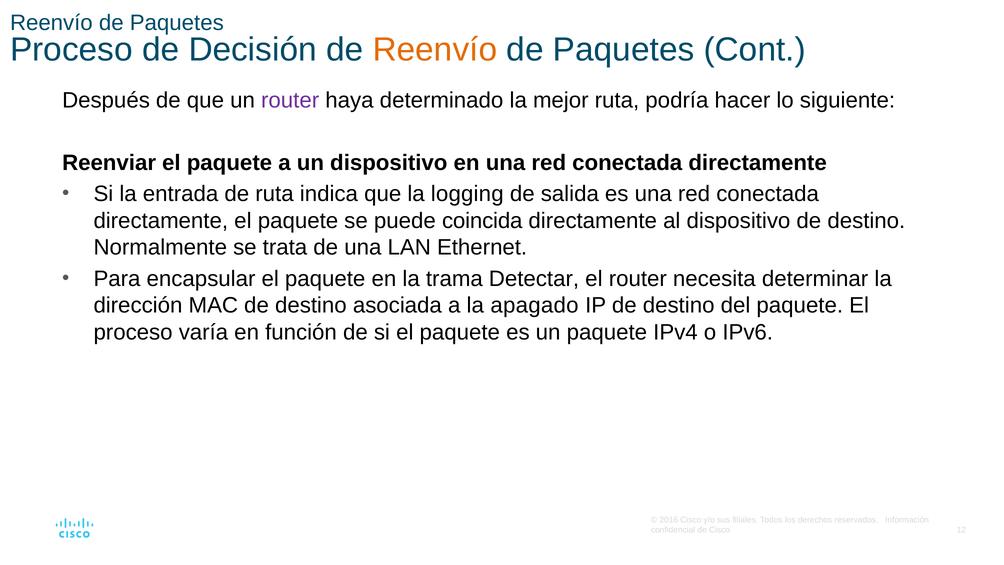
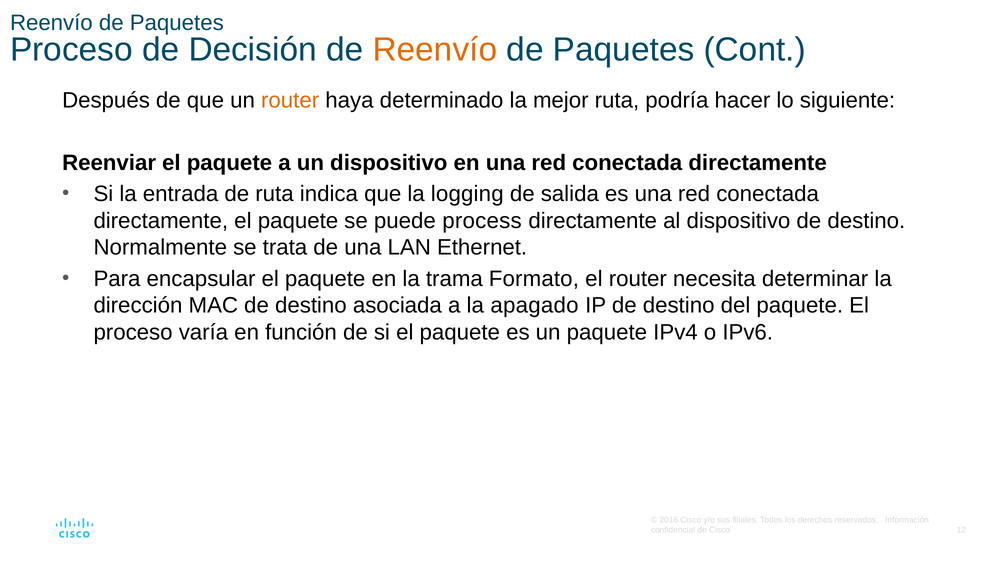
router colour: purple -> orange (290, 100)
coincida: coincida -> process (482, 221)
Detectar: Detectar -> Formato (534, 279)
